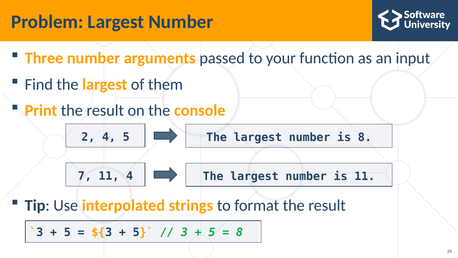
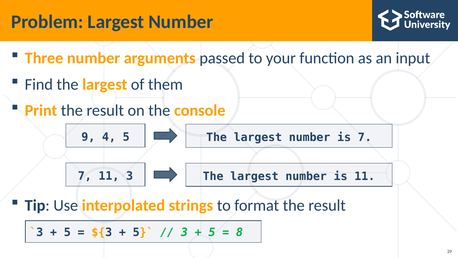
2: 2 -> 9 (88, 137)
is 8: 8 -> 7 (365, 137)
11 4: 4 -> 3 (130, 176)
